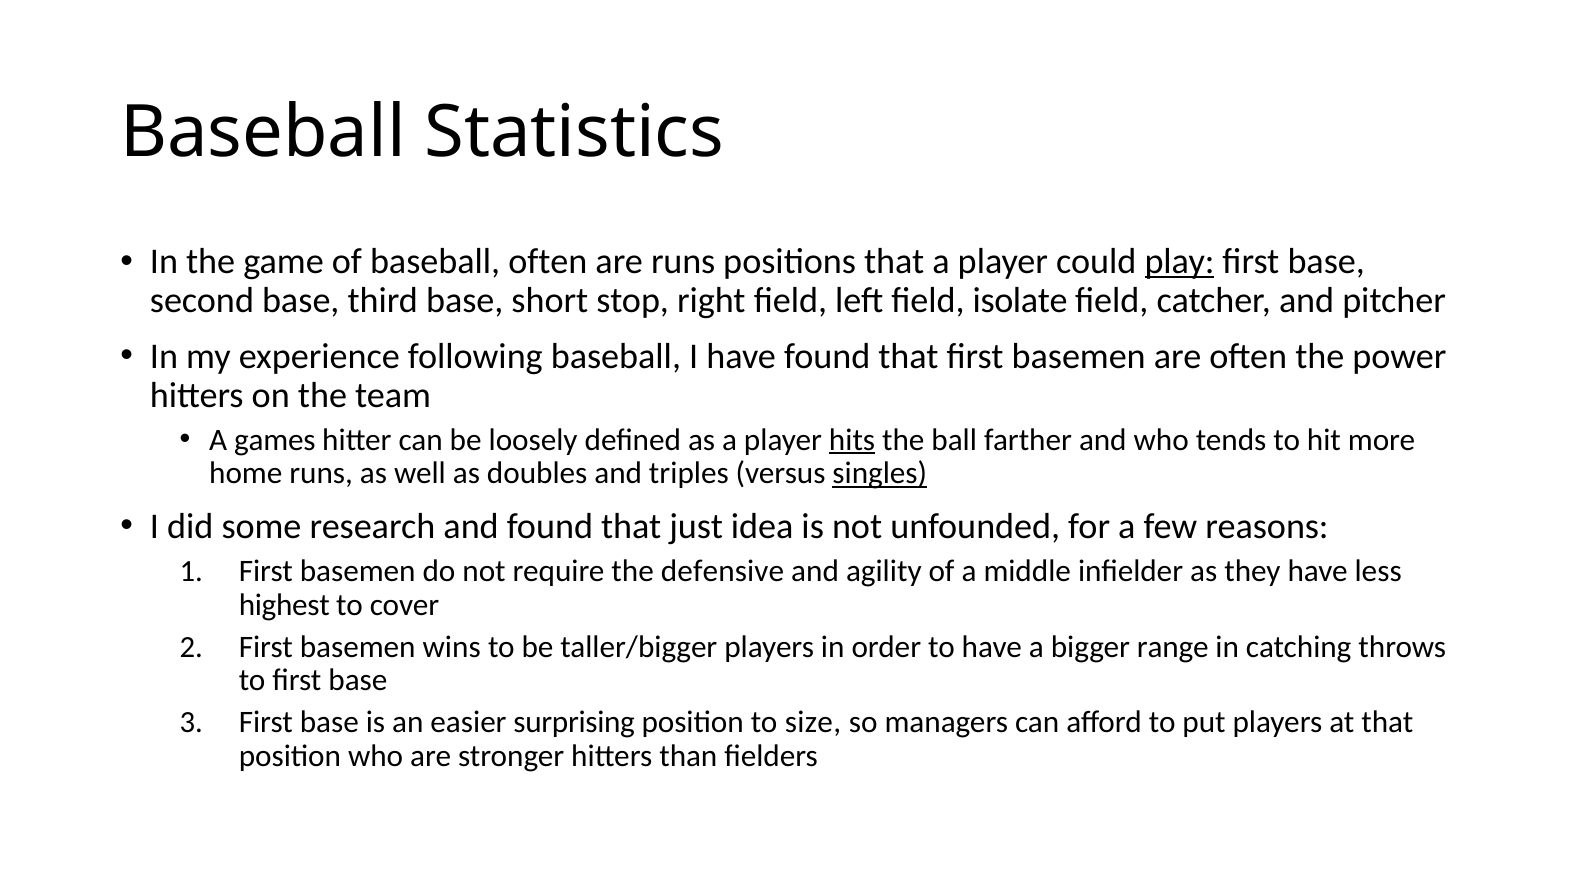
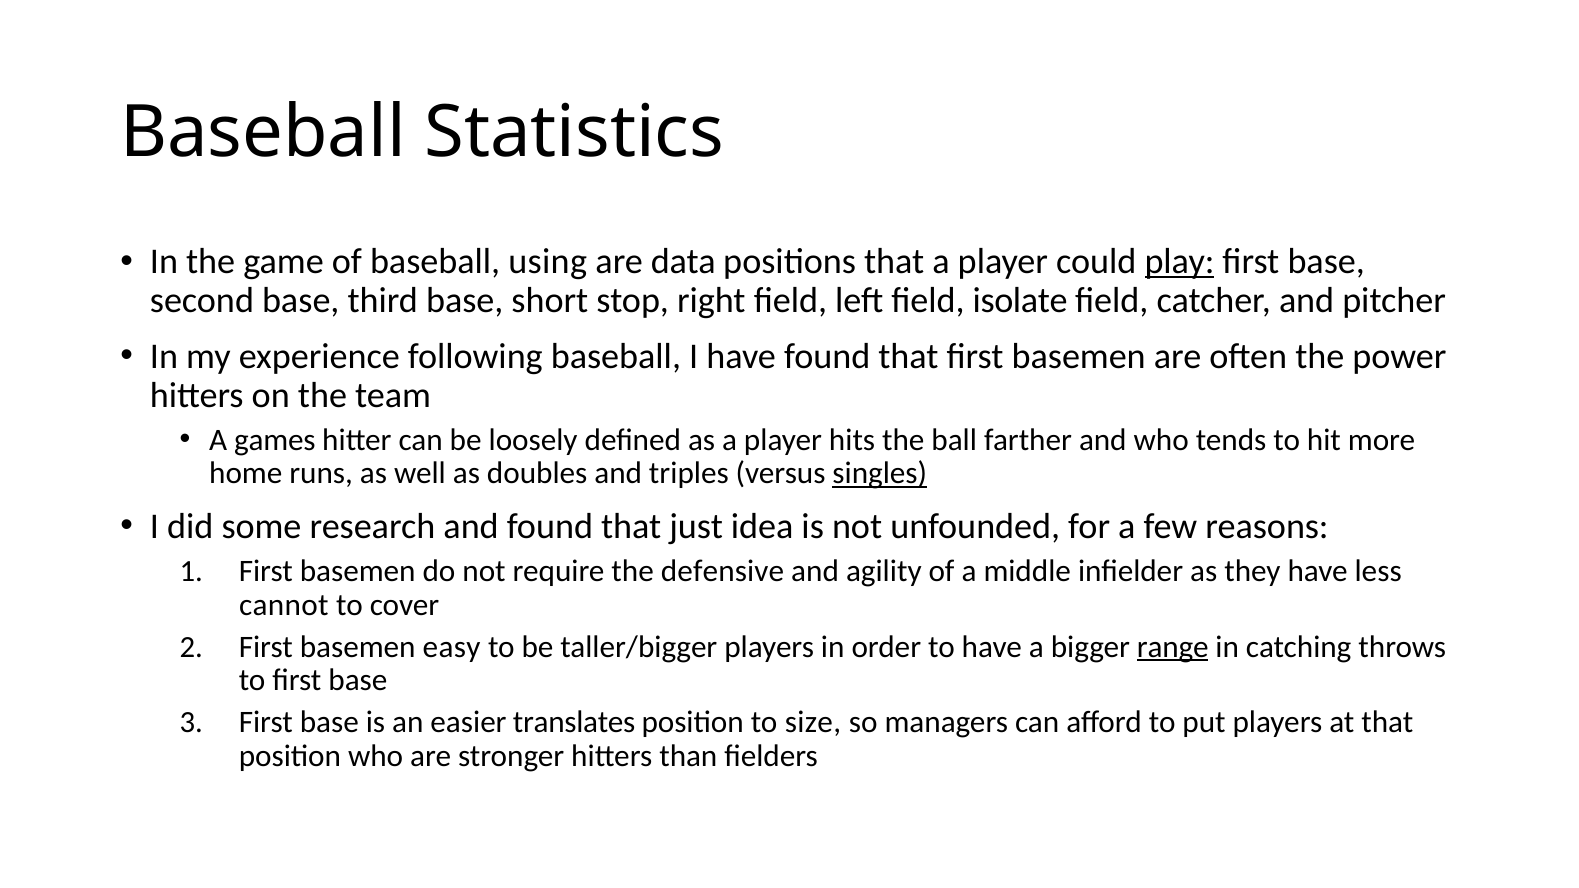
baseball often: often -> using (548, 262)
are runs: runs -> data (683, 262)
hits underline: present -> none (852, 440)
highest: highest -> cannot (284, 605)
wins: wins -> easy (452, 647)
range underline: none -> present (1173, 647)
surprising: surprising -> translates (574, 723)
